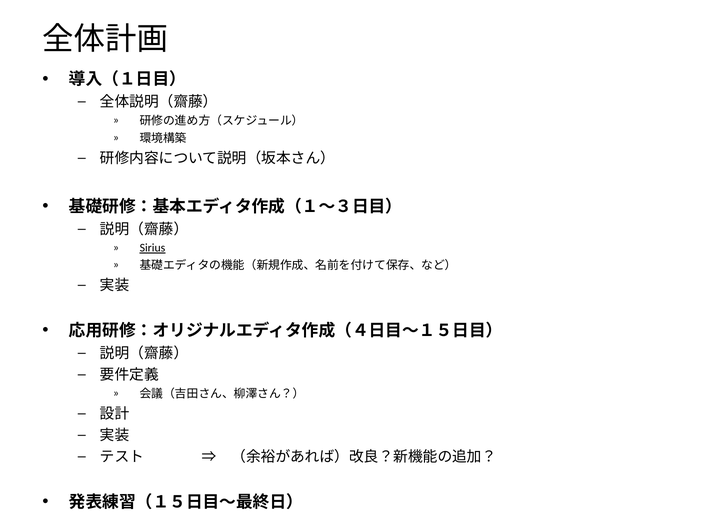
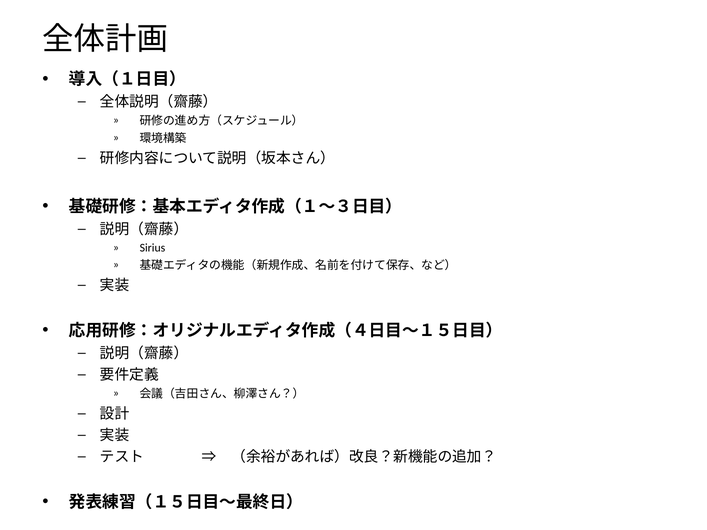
Sirius underline: present -> none (152, 248)
